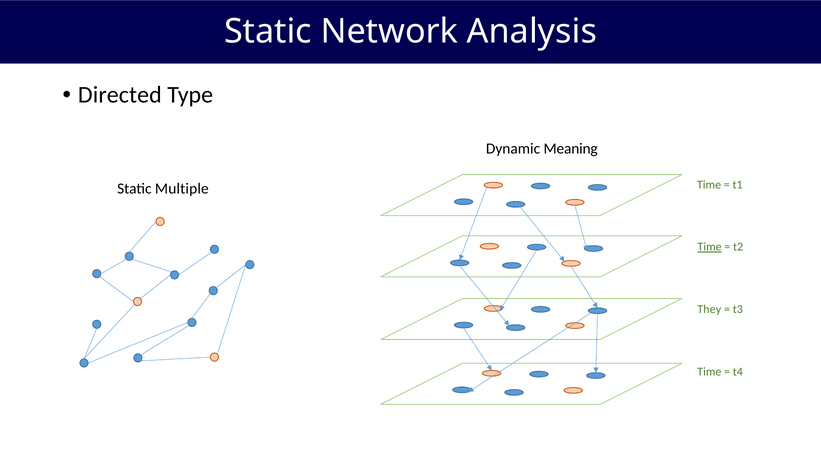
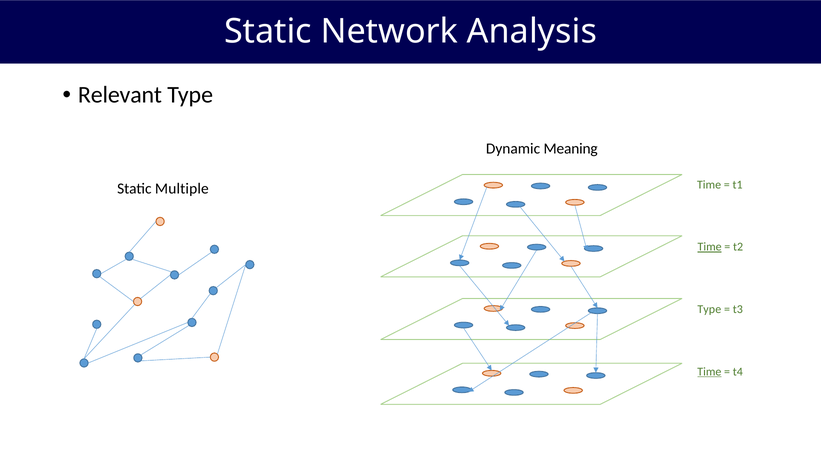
Directed: Directed -> Relevant (120, 95)
They: They -> Type (709, 309)
Time underline: none -> present (709, 371)
